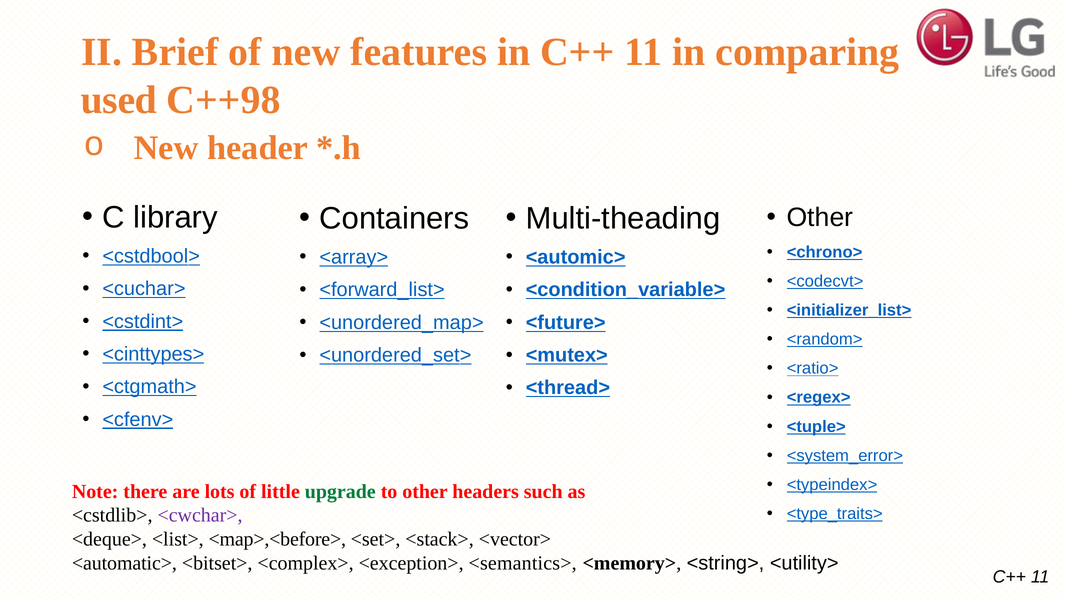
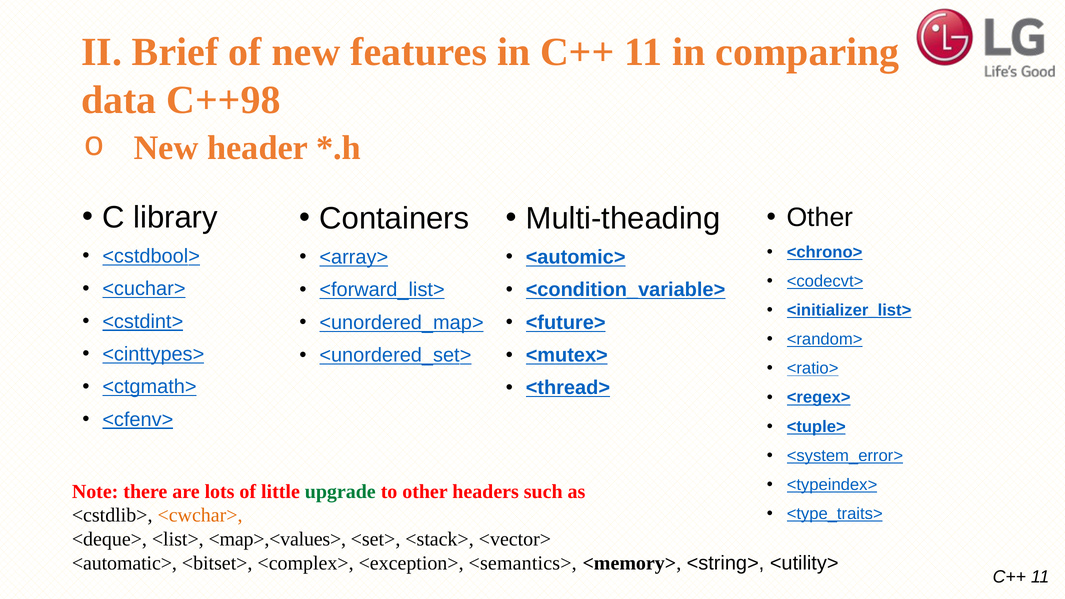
used: used -> data (119, 100)
<cwchar> colour: purple -> orange (200, 515)
<map>,<before>: <map>,<before> -> <map>,<values> (277, 539)
